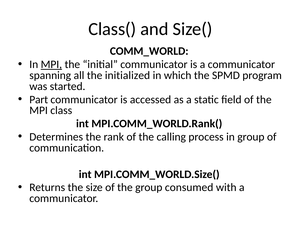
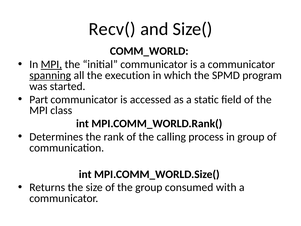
Class(: Class( -> Recv( (112, 29)
spanning underline: none -> present (50, 75)
initialized: initialized -> execution (128, 75)
